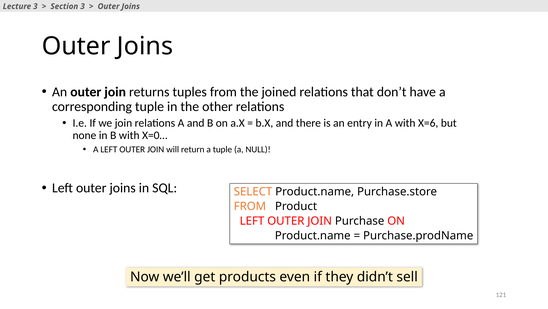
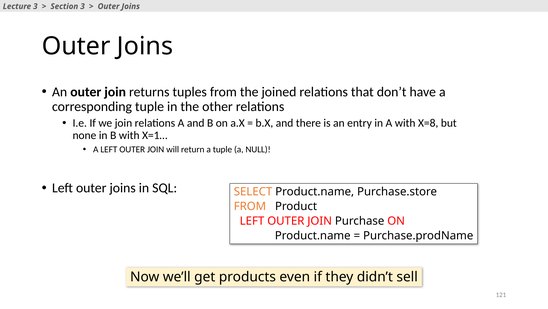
X=6: X=6 -> X=8 (428, 123)
X=0…: X=0… -> X=1… (155, 135)
